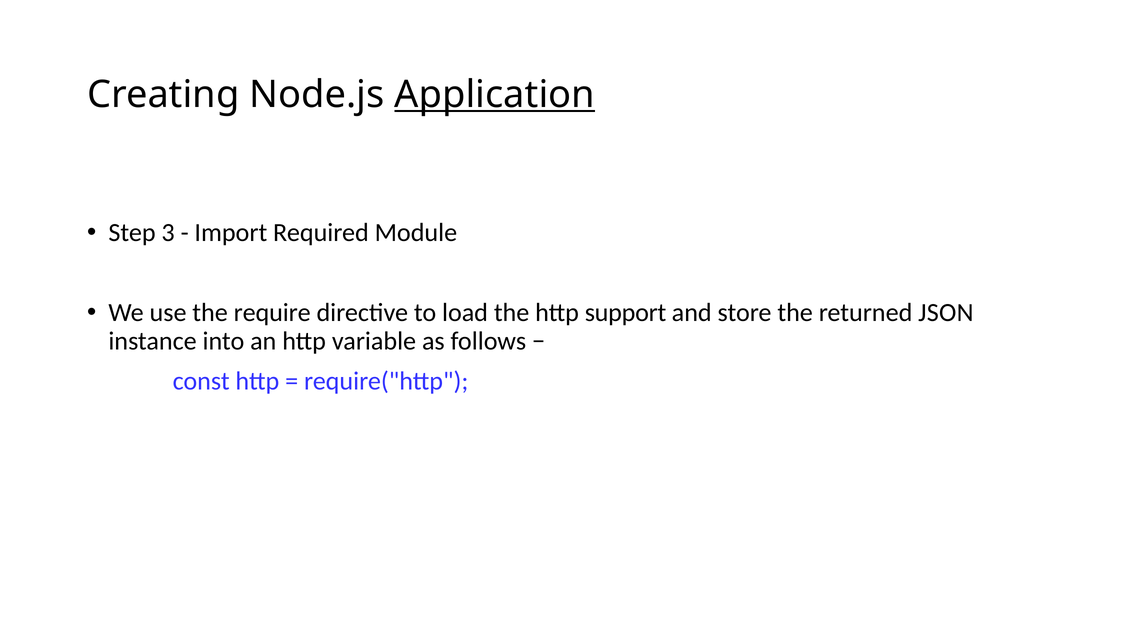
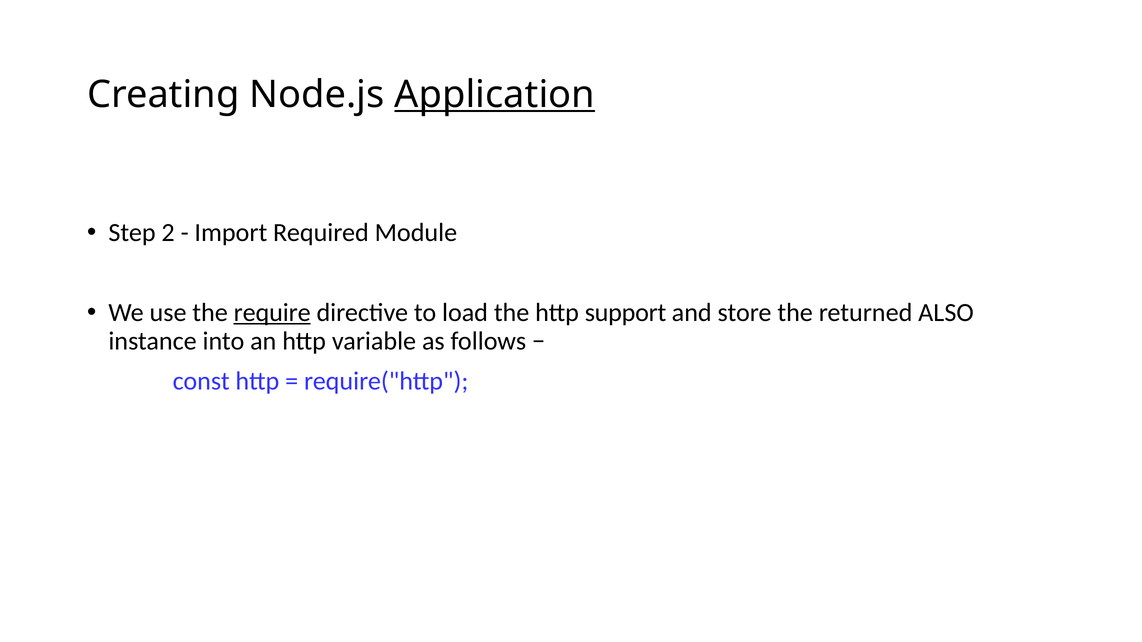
3: 3 -> 2 (168, 233)
require underline: none -> present (272, 313)
JSON: JSON -> ALSO (946, 313)
